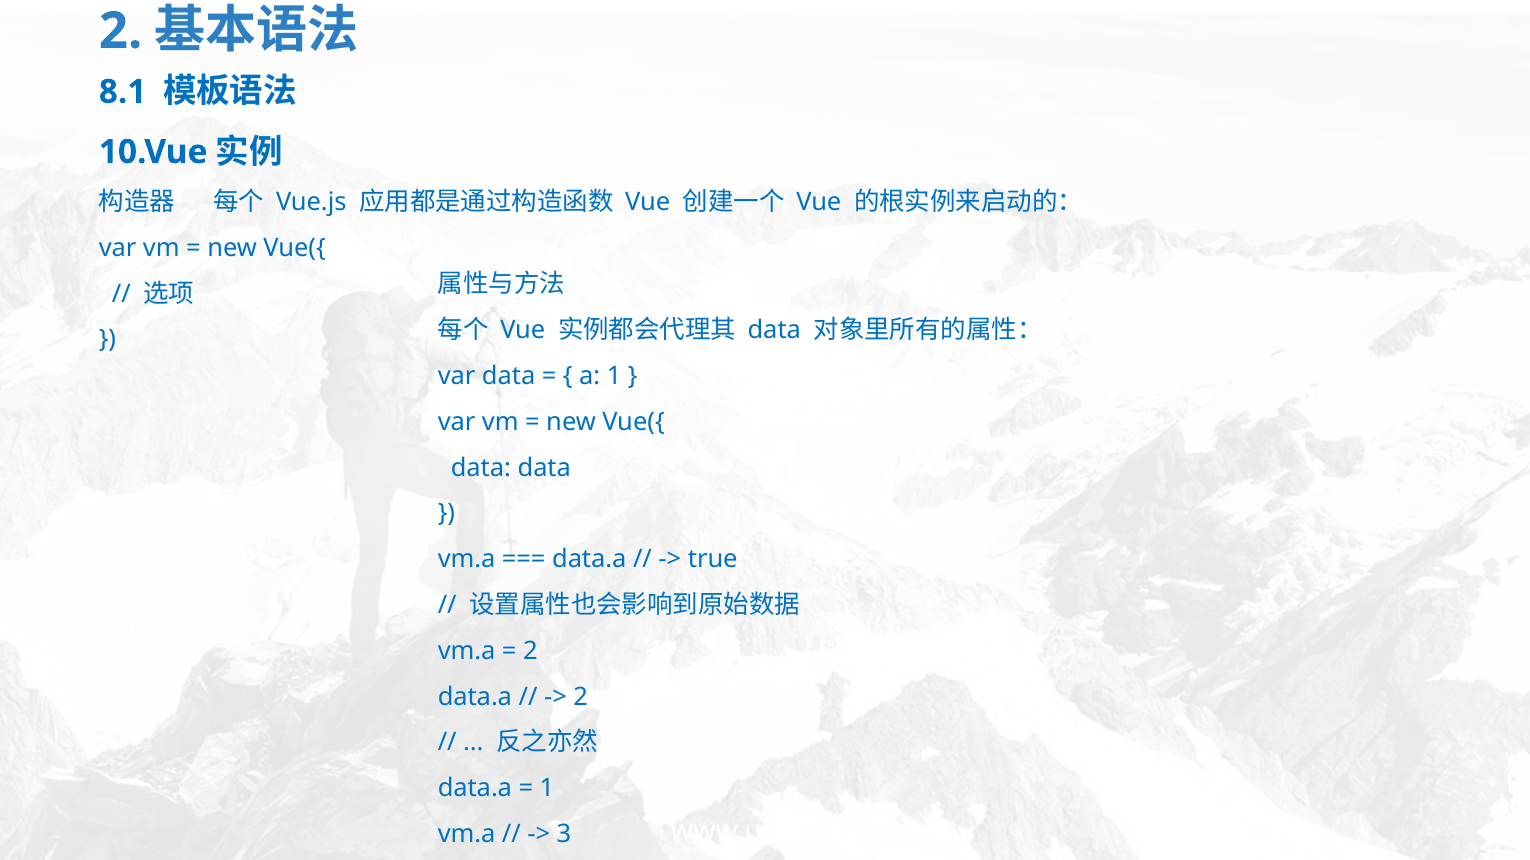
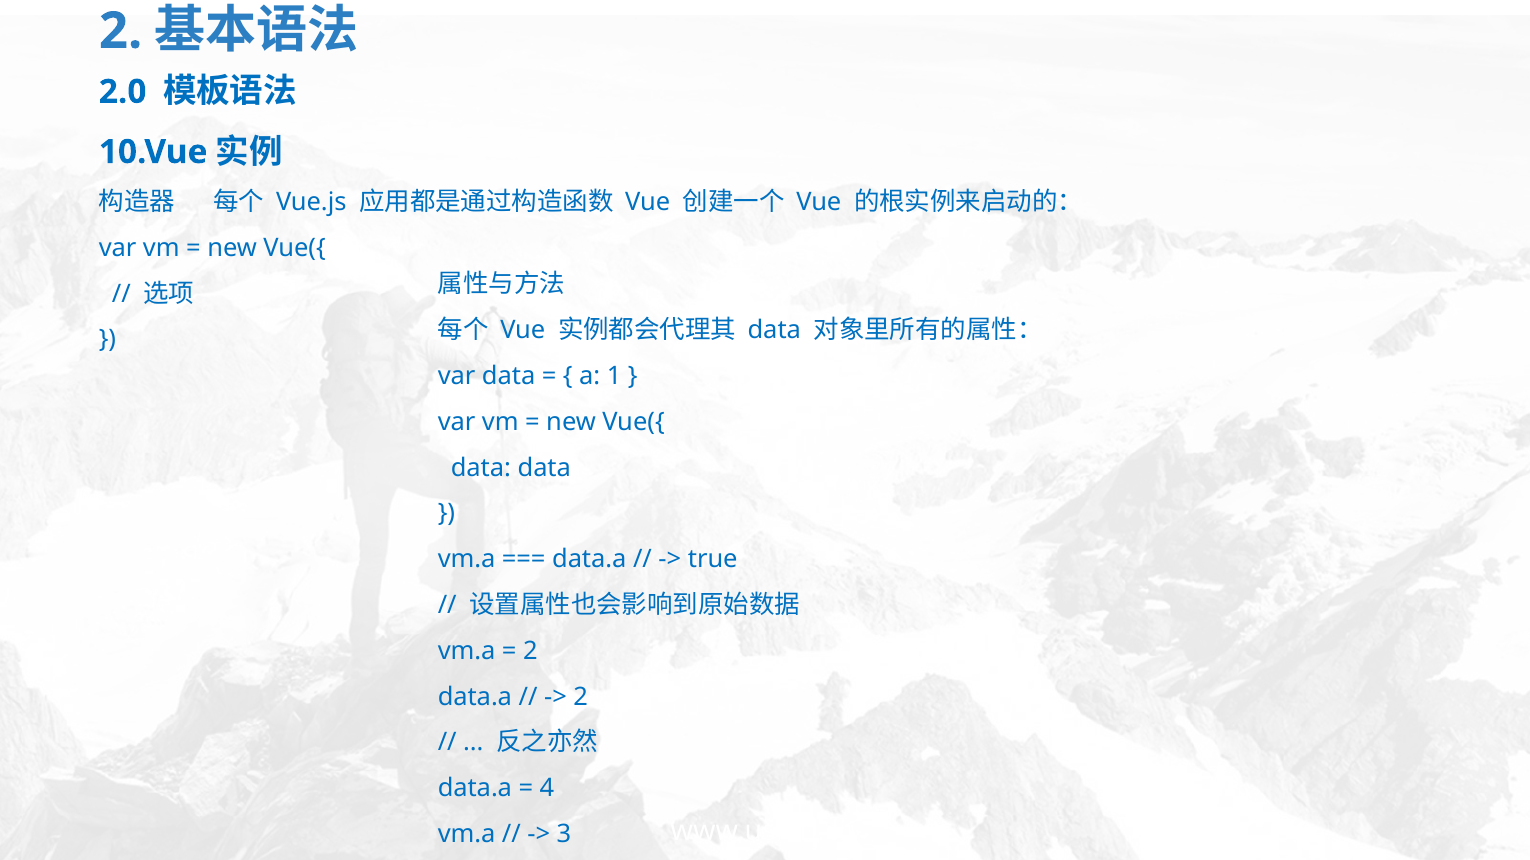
8.1: 8.1 -> 2.0 (123, 92)
1: 1 -> 4 (547, 789)
